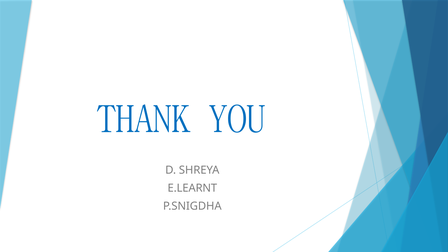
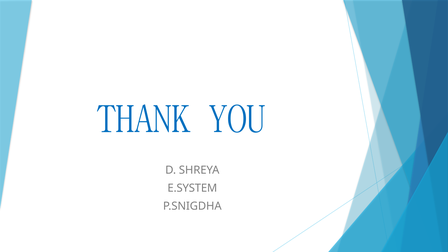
E.LEARNT: E.LEARNT -> E.SYSTEM (192, 188)
